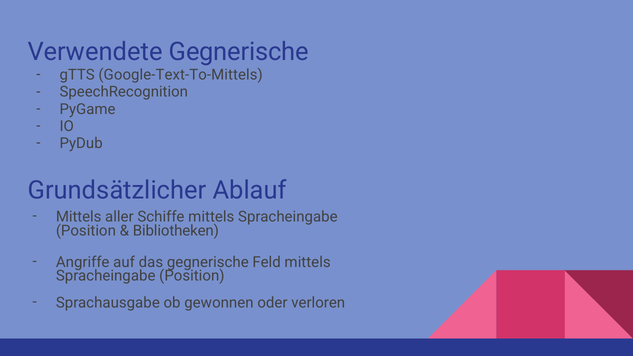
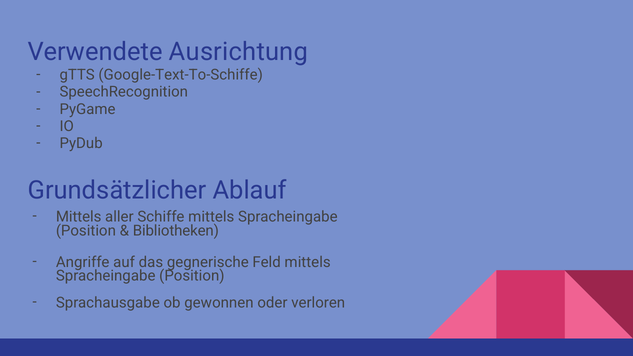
Verwendete Gegnerische: Gegnerische -> Ausrichtung (238, 52)
Google-Text-To-Mittels: Google-Text-To-Mittels -> Google-Text-To-Schiffe (181, 75)
